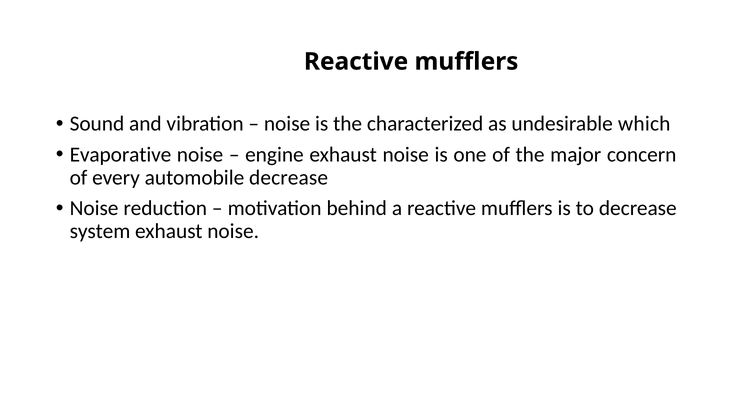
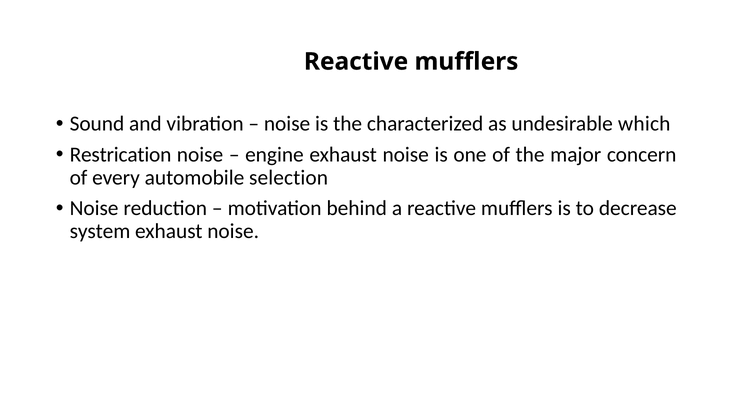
Evaporative: Evaporative -> Restrication (121, 155)
automobile decrease: decrease -> selection (289, 178)
